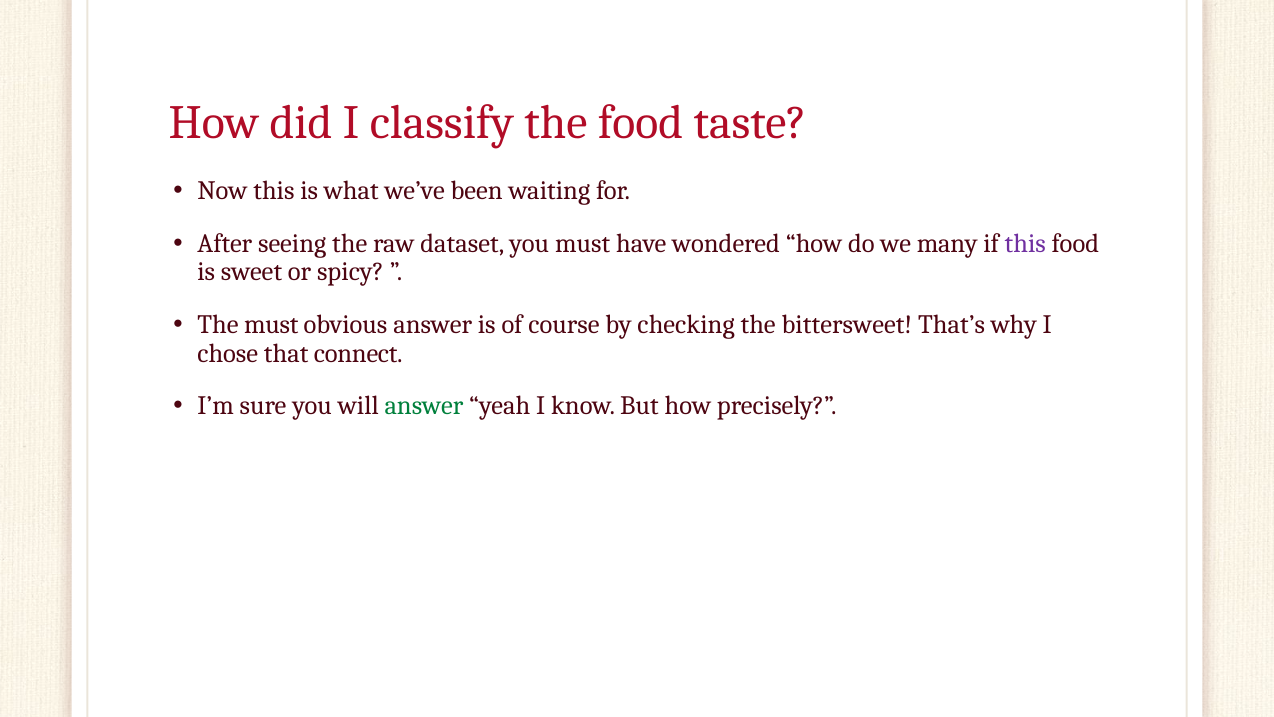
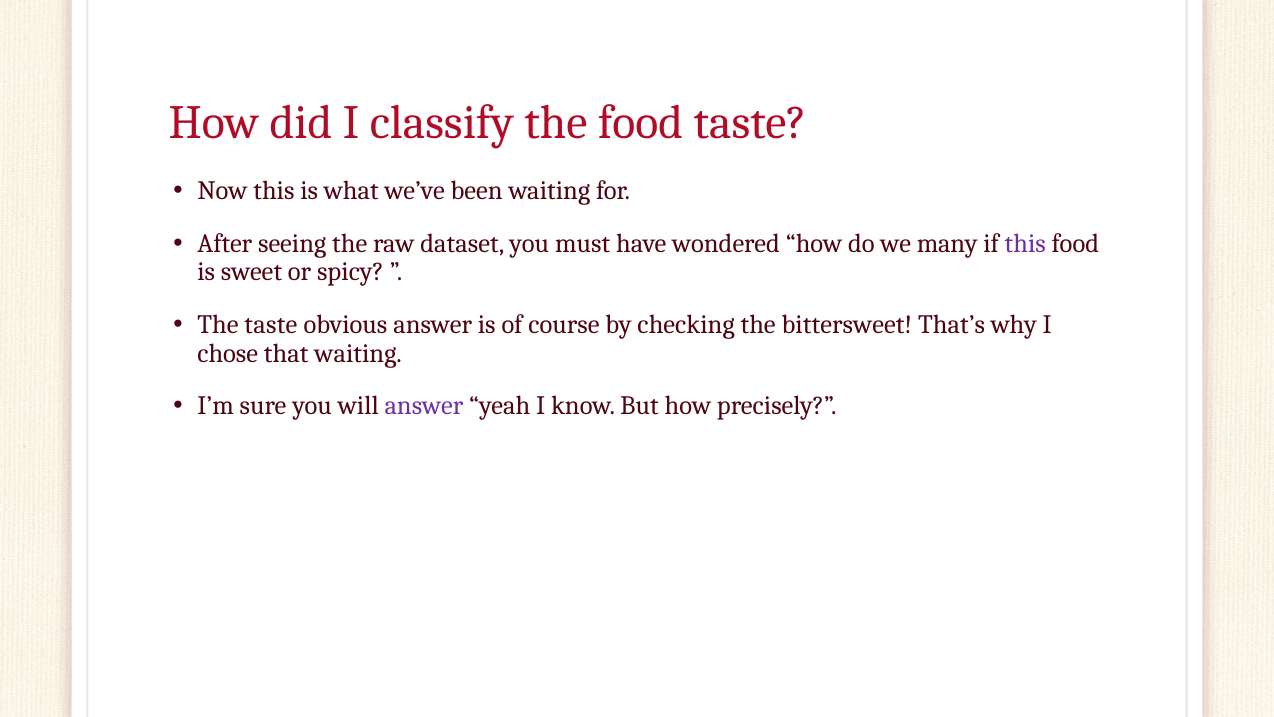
The must: must -> taste (271, 325)
that connect: connect -> waiting (358, 353)
answer colour: green -> purple (424, 406)
